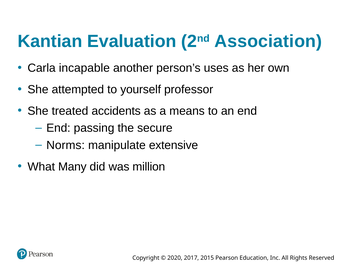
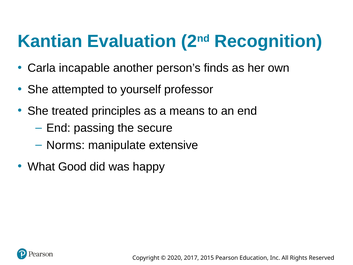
Association: Association -> Recognition (268, 41)
uses: uses -> finds (216, 68)
accidents: accidents -> principles (116, 111)
Many: Many -> Good (72, 167)
million: million -> happy (149, 167)
